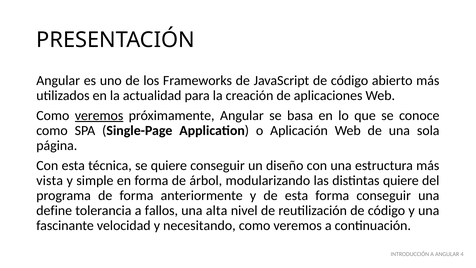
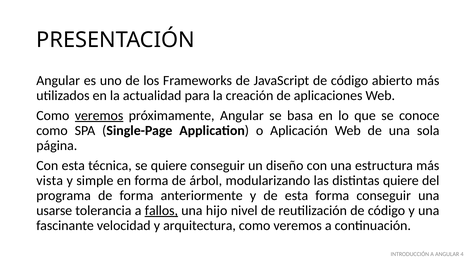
define: define -> usarse (54, 210)
fallos underline: none -> present (161, 210)
alta: alta -> hijo (217, 210)
necesitando: necesitando -> arquitectura (199, 225)
